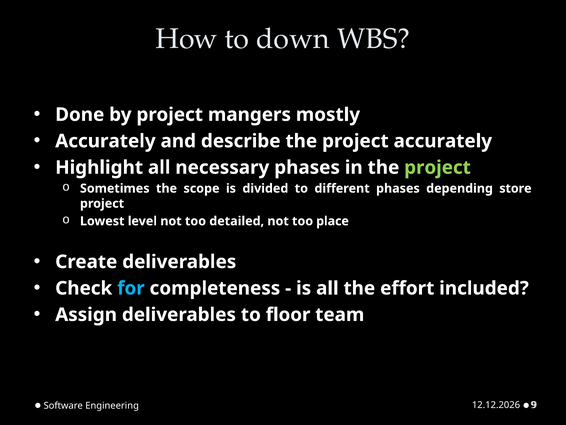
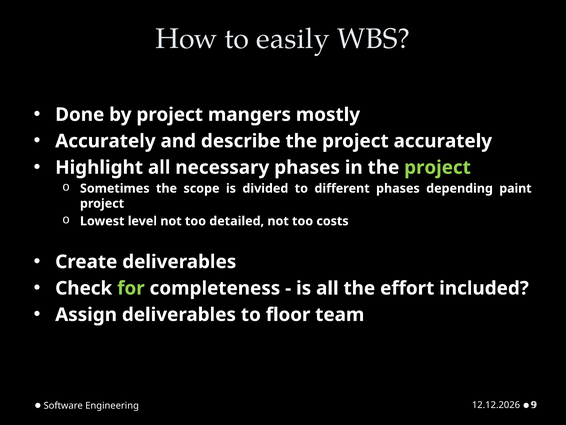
down: down -> easily (293, 39)
store: store -> paint (515, 188)
place: place -> costs (332, 221)
for colour: light blue -> light green (131, 288)
